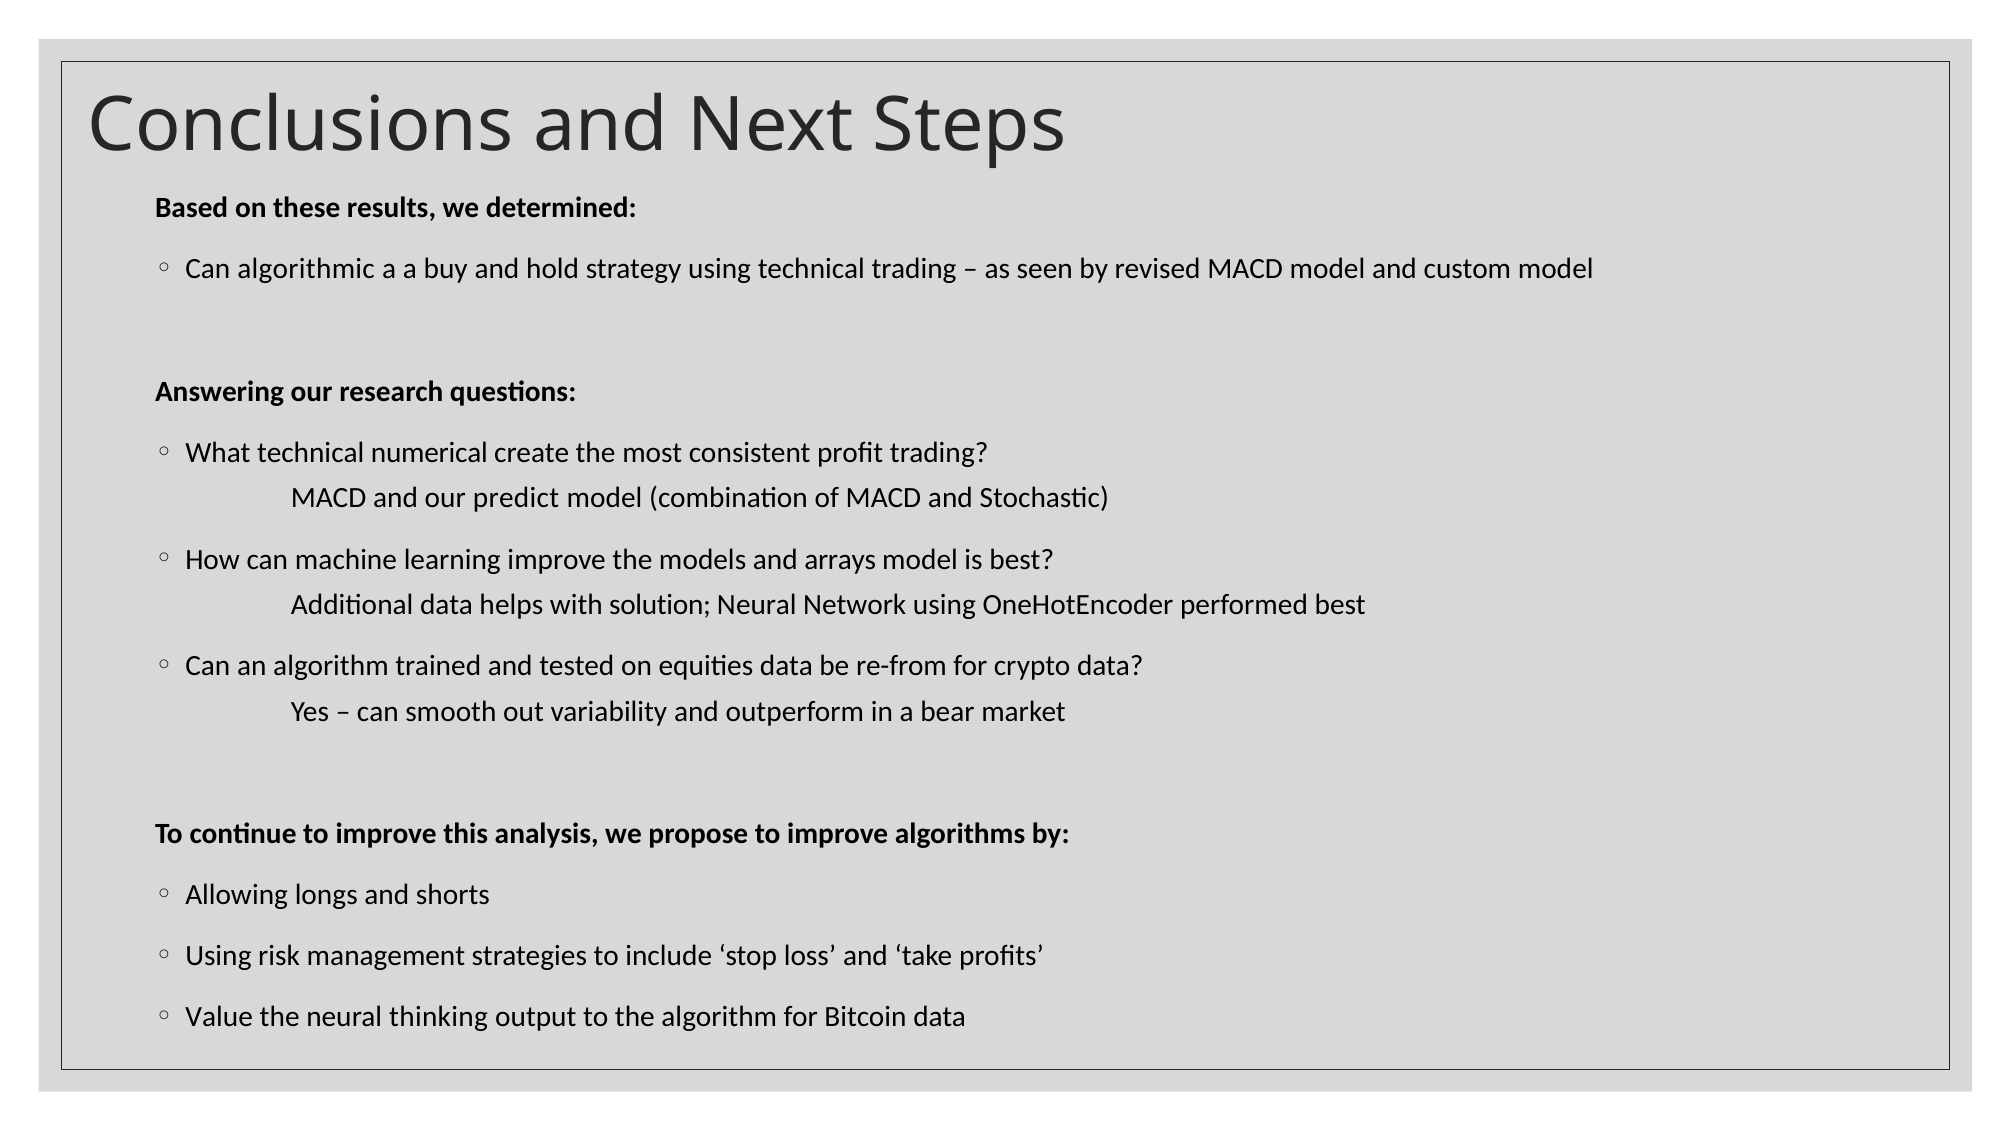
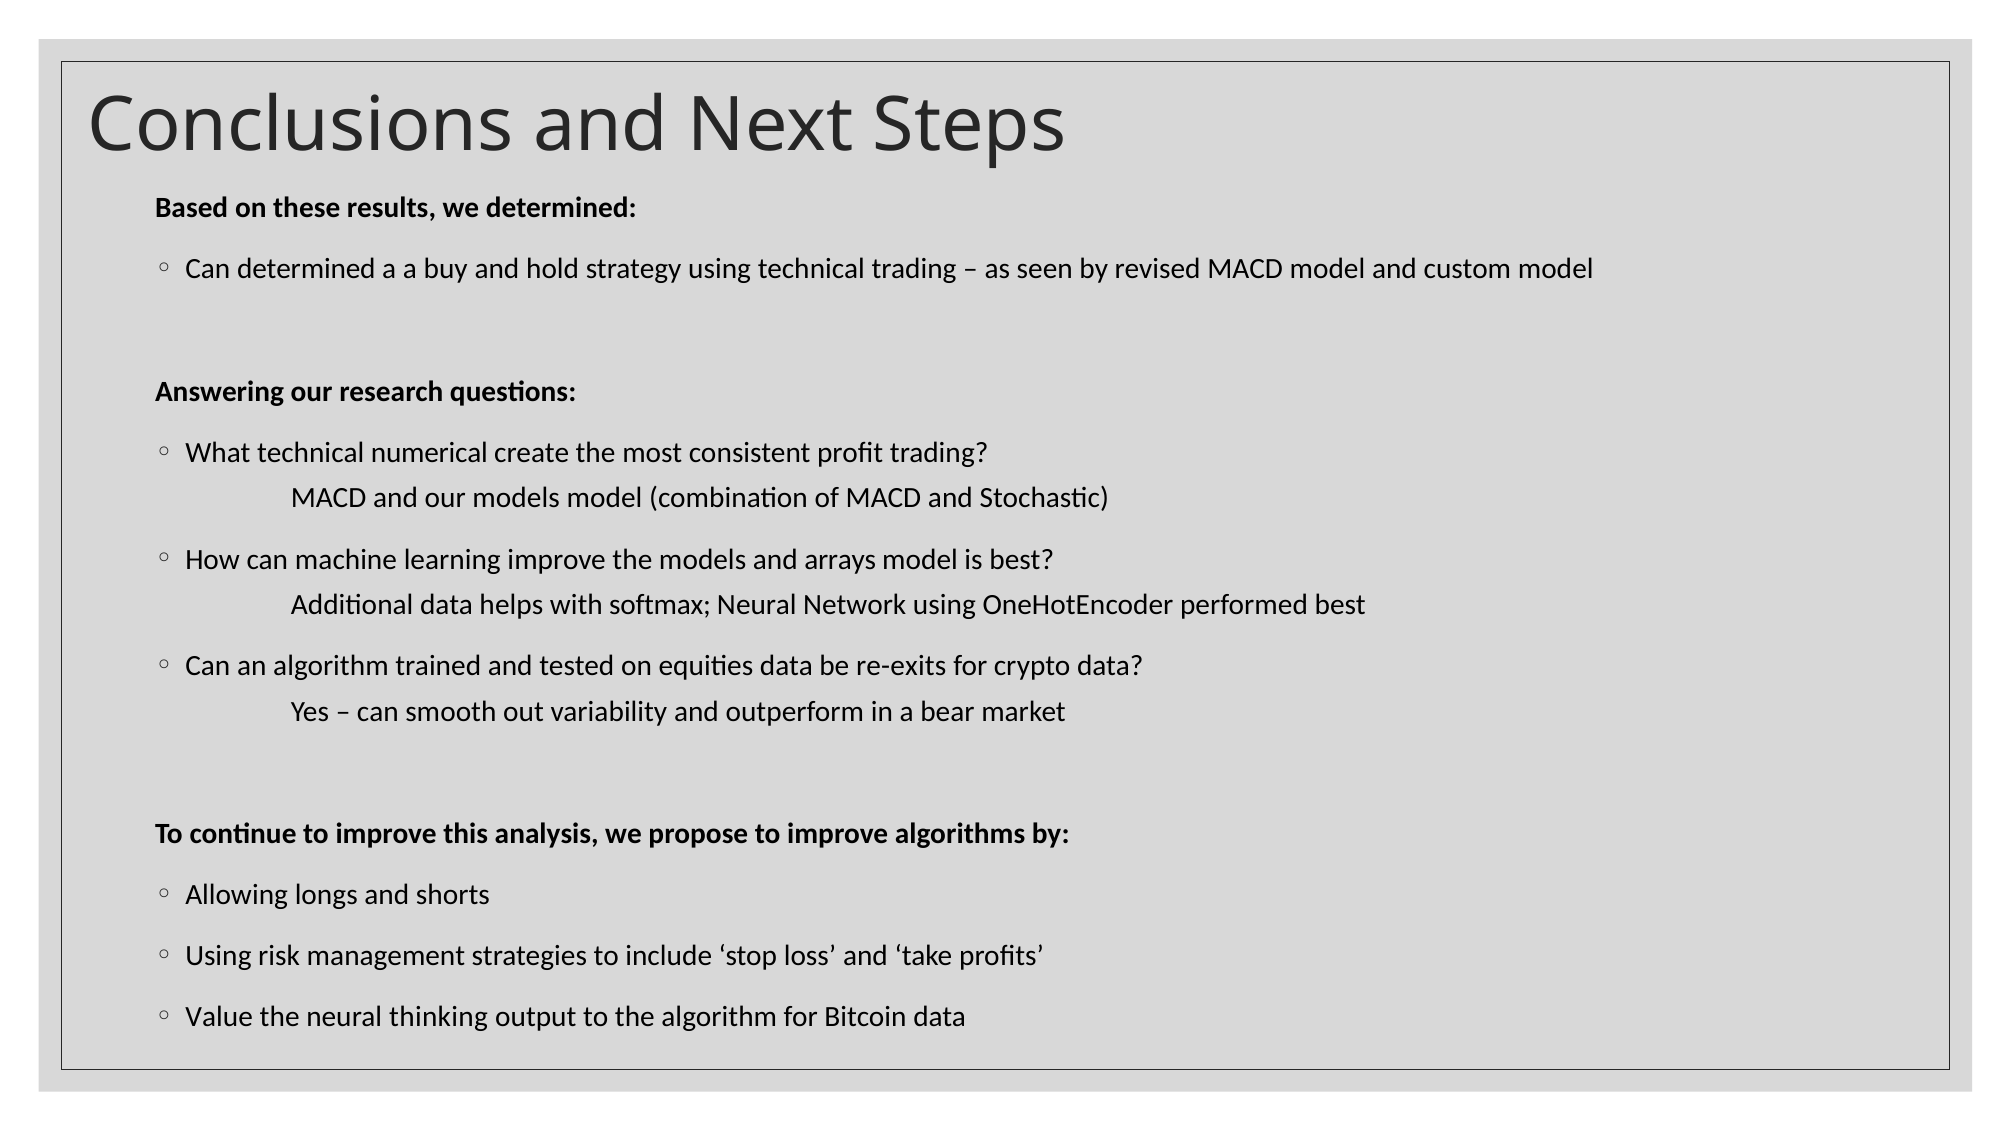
Can algorithmic: algorithmic -> determined (306, 269)
our predict: predict -> models (516, 498)
solution: solution -> softmax (660, 605)
re-from: re-from -> re-exits (901, 666)
